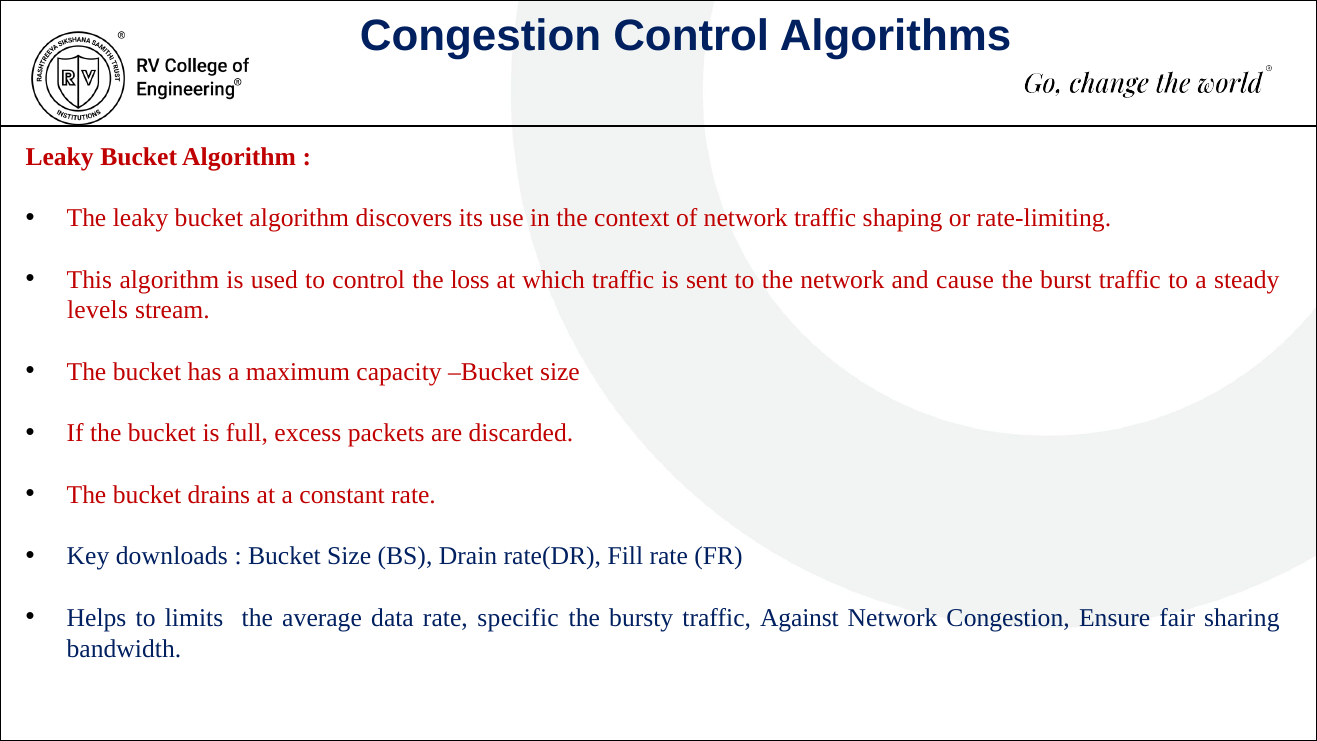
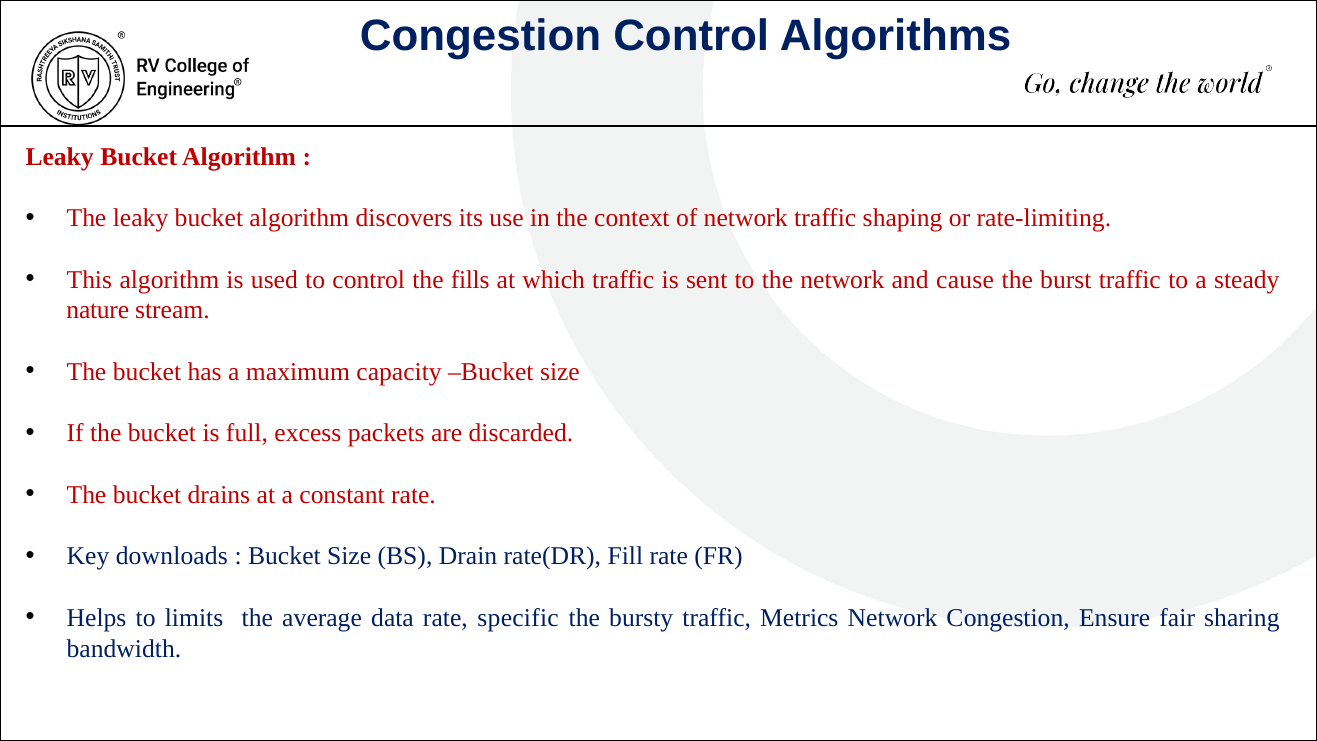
loss: loss -> fills (470, 280)
levels: levels -> nature (98, 310)
Against: Against -> Metrics (799, 618)
